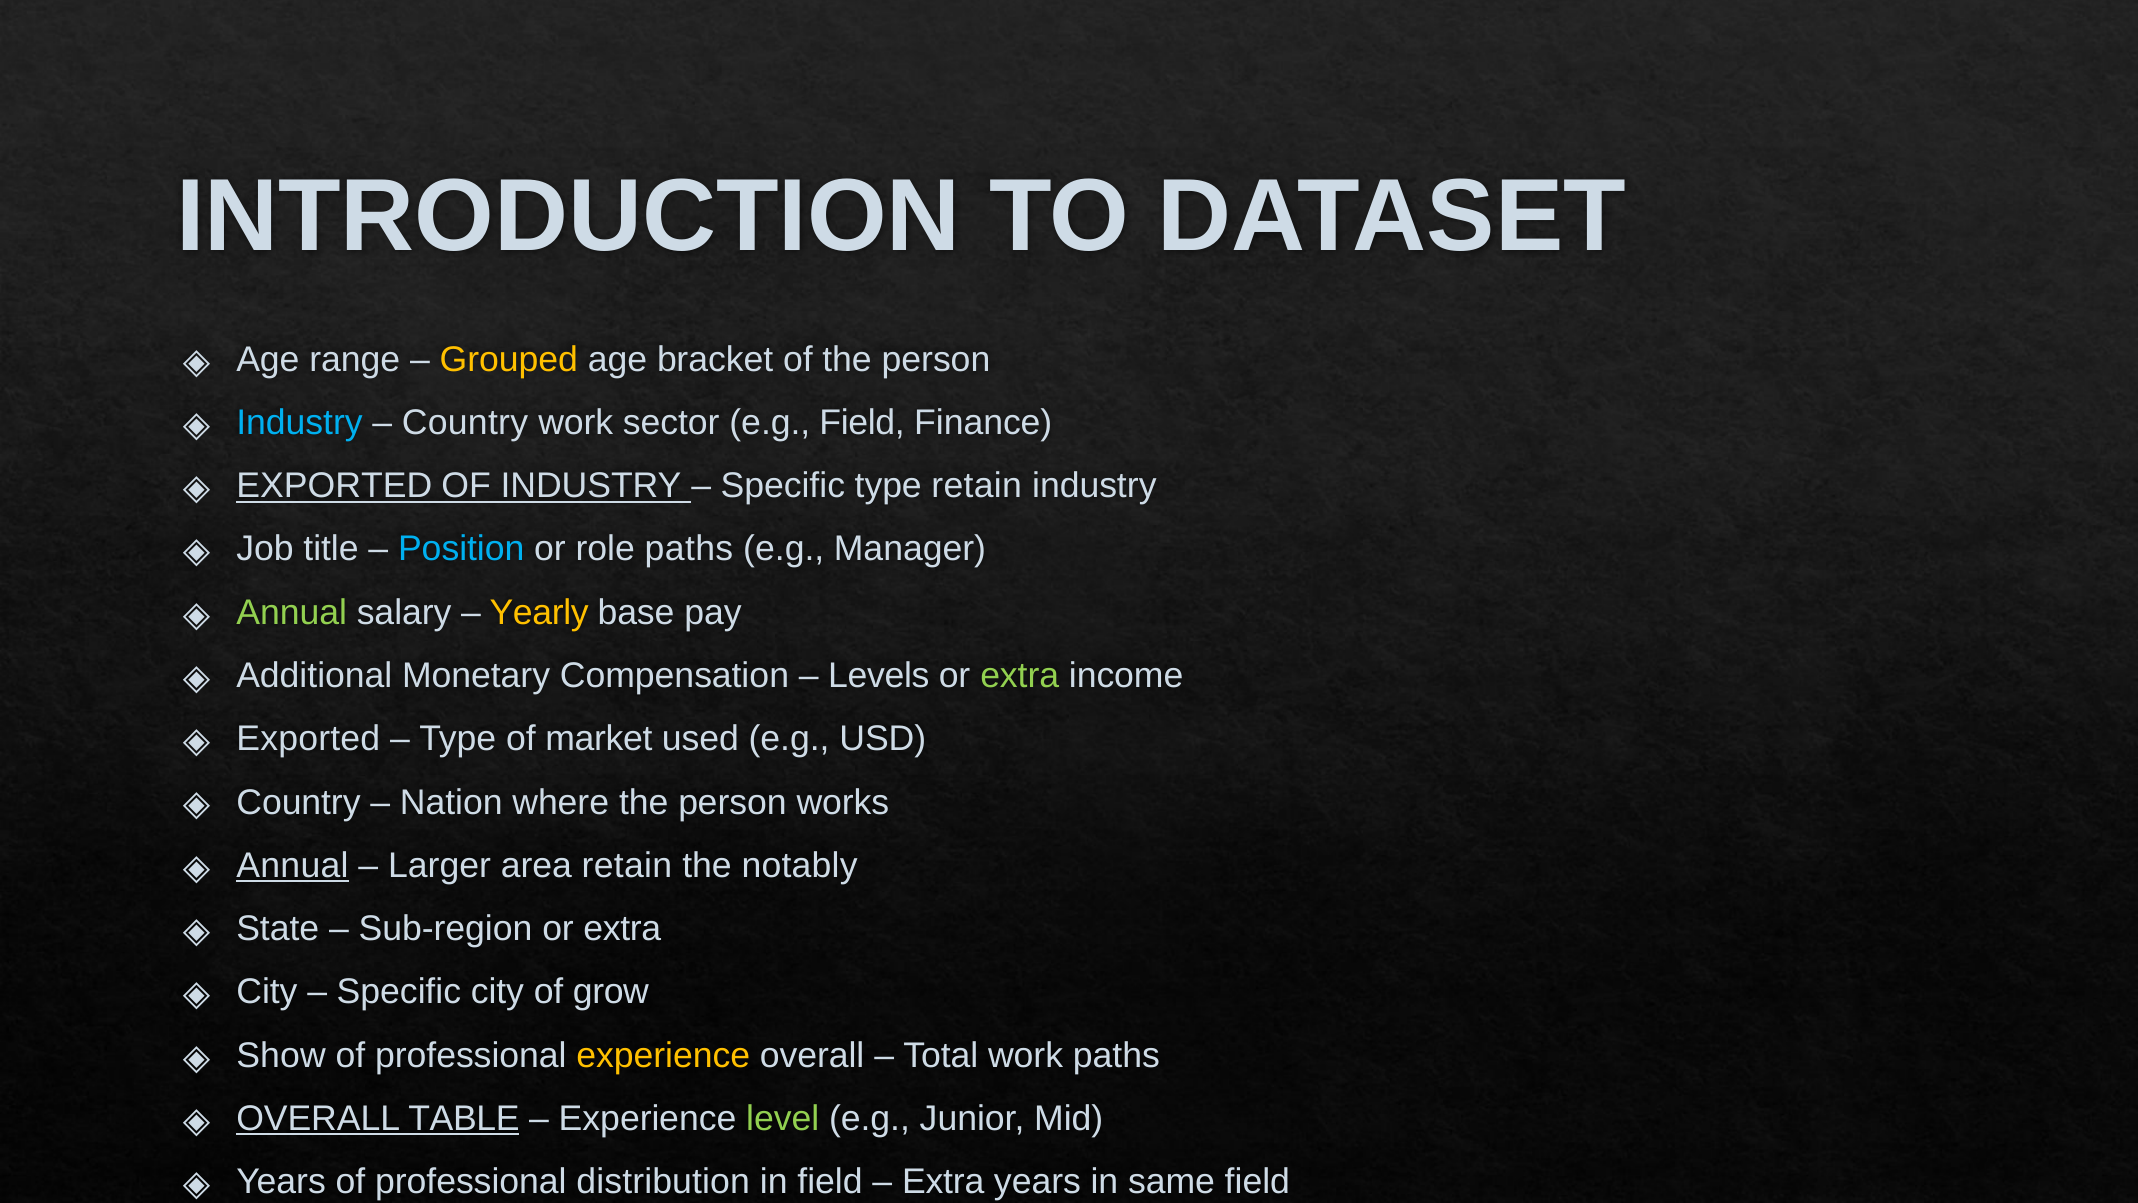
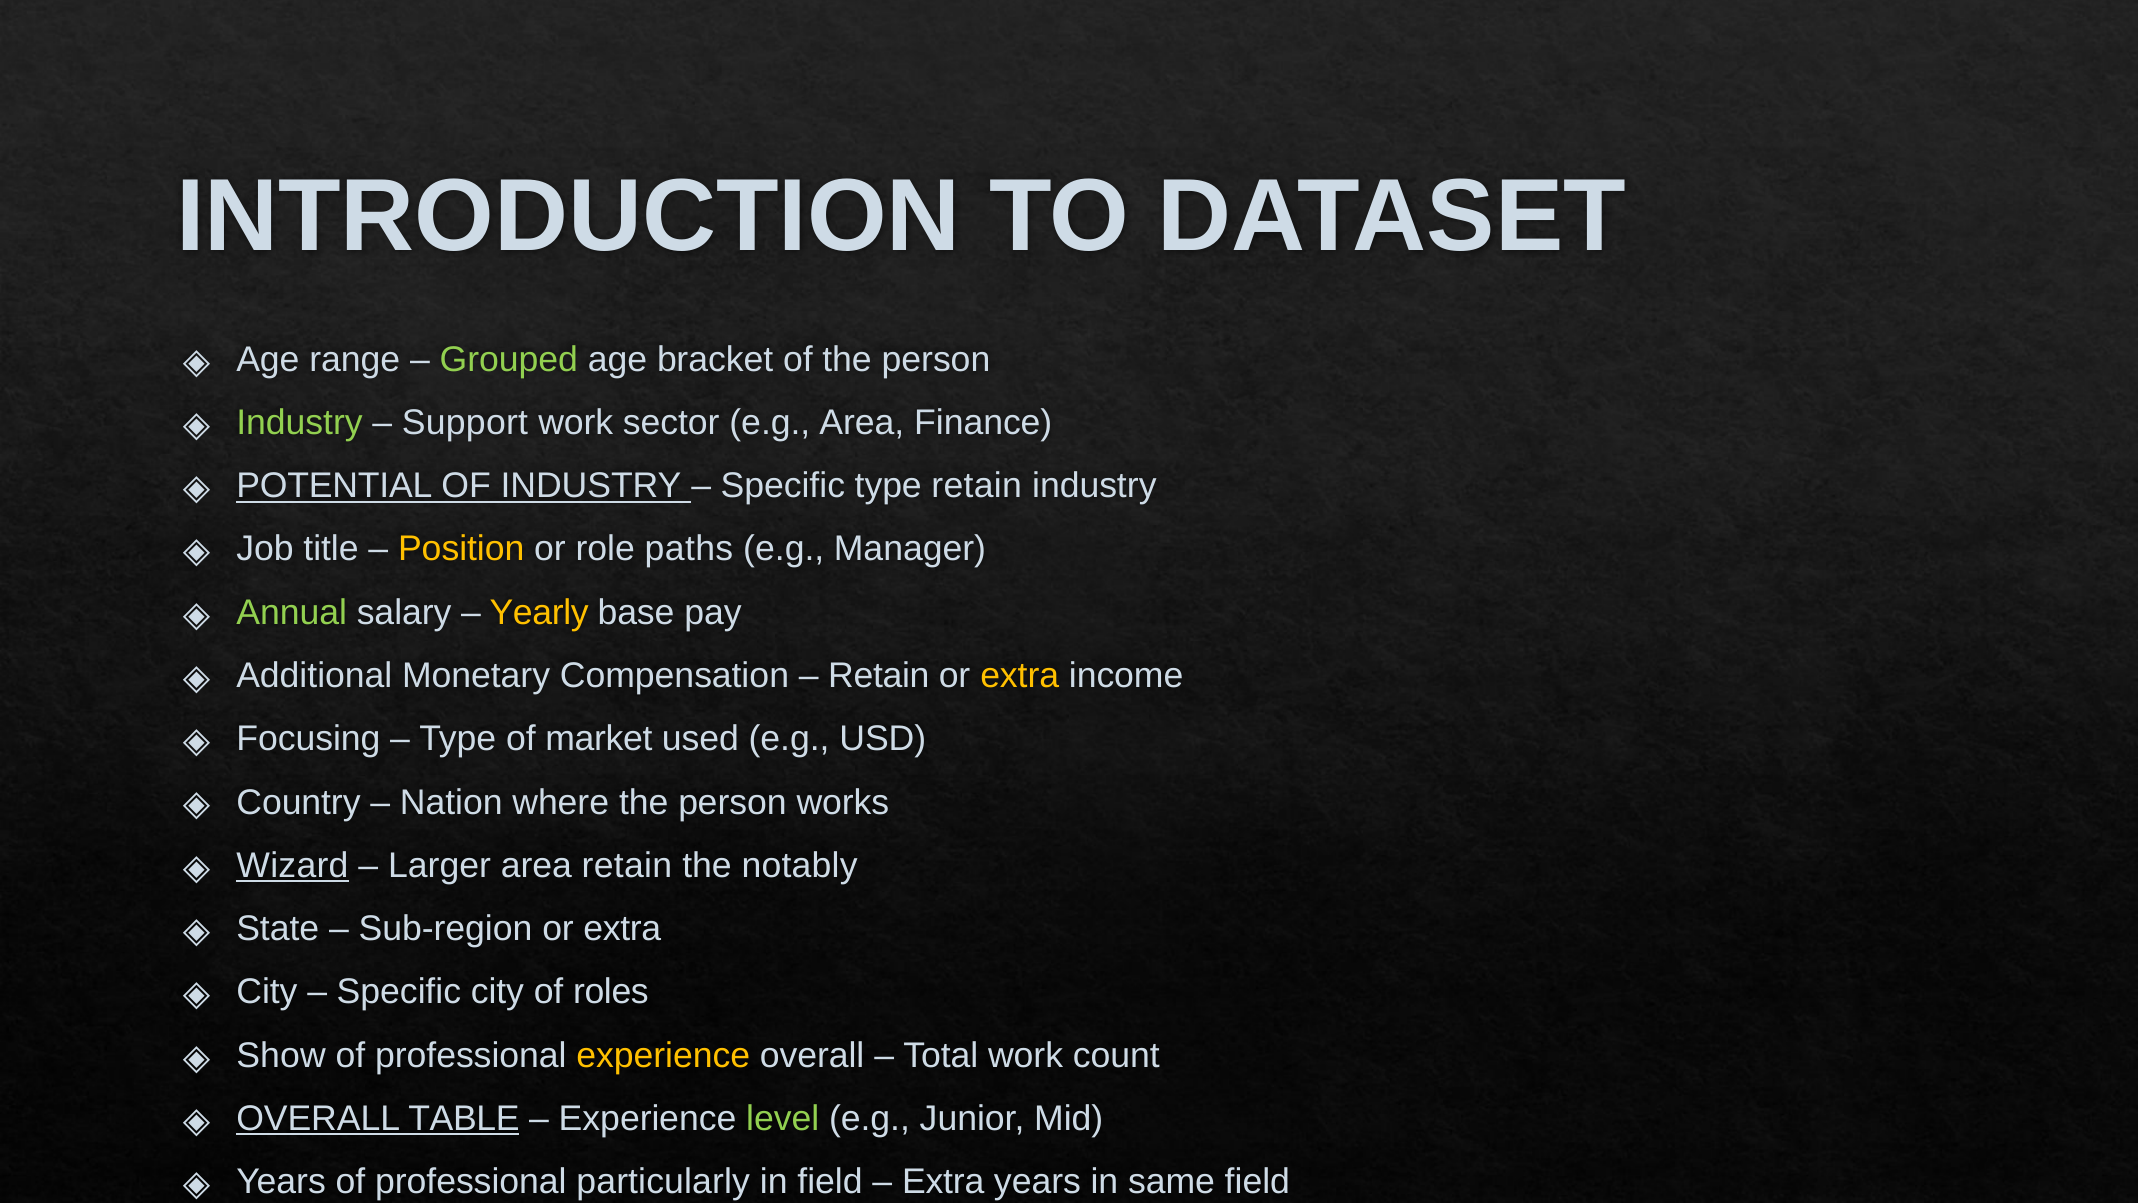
Grouped colour: yellow -> light green (509, 359)
Industry colour: light blue -> light green (300, 423)
Country: Country -> Support (465, 423)
e.g Field: Field -> Area (862, 423)
EXPORTED: EXPORTED -> POTENTIAL (334, 486)
Position colour: light blue -> yellow (461, 549)
Levels: Levels -> Retain (879, 676)
extra colour: light green -> yellow (1020, 676)
Exported: Exported -> Focusing (308, 739)
Annual: Annual -> Wizard (292, 865)
grow: grow -> roles (611, 992)
work paths: paths -> count (1116, 1055)
distribution: distribution -> particularly (663, 1182)
